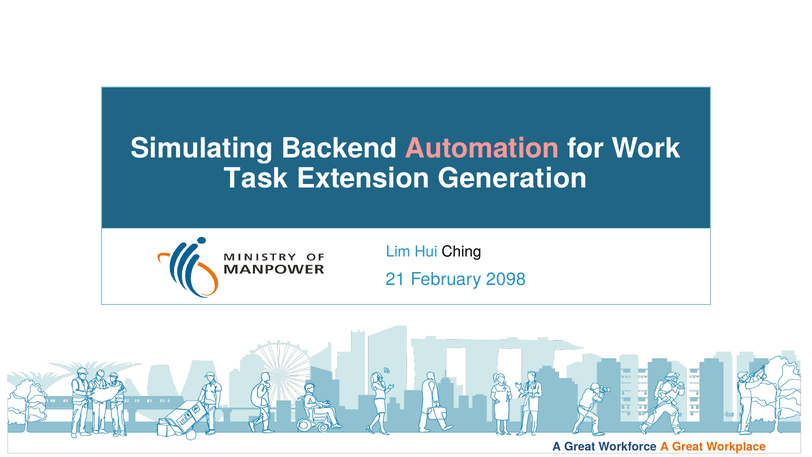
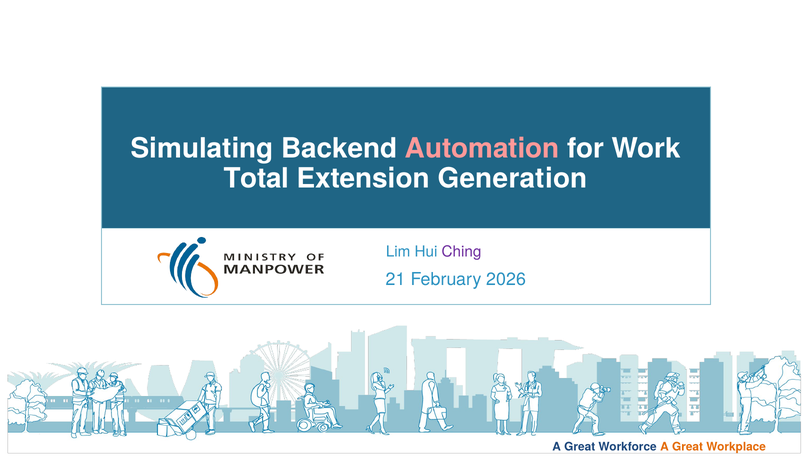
Task: Task -> Total (256, 178)
Ching colour: black -> purple (461, 251)
2098: 2098 -> 2026 (506, 279)
